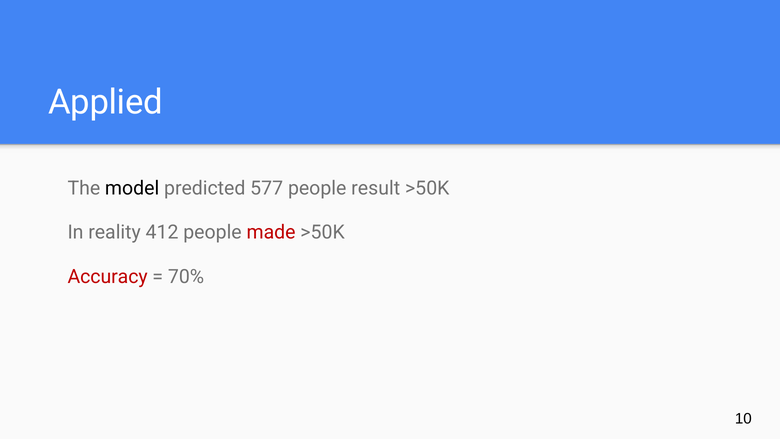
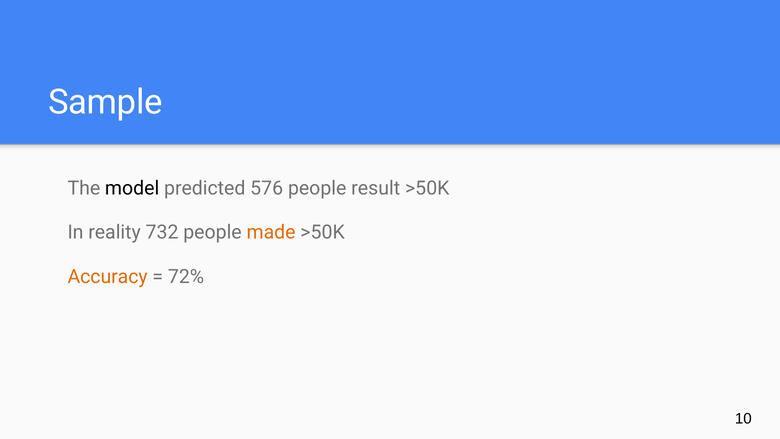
Applied: Applied -> Sample (105, 102)
577: 577 -> 576 (267, 188)
412: 412 -> 732 (162, 232)
made colour: red -> orange (271, 232)
Accuracy colour: red -> orange (108, 277)
70%: 70% -> 72% (186, 277)
